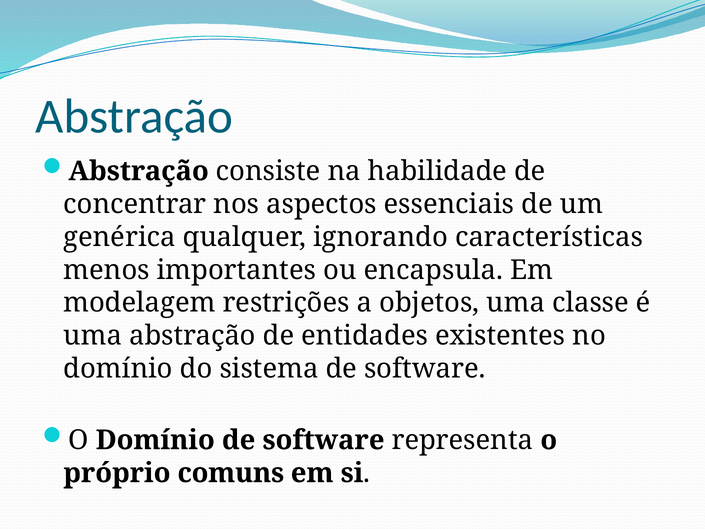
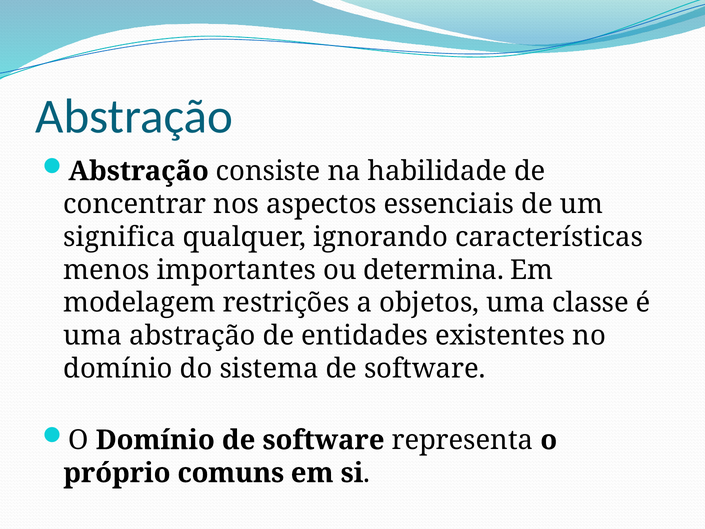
genérica: genérica -> significa (119, 237)
encapsula: encapsula -> determina (434, 270)
